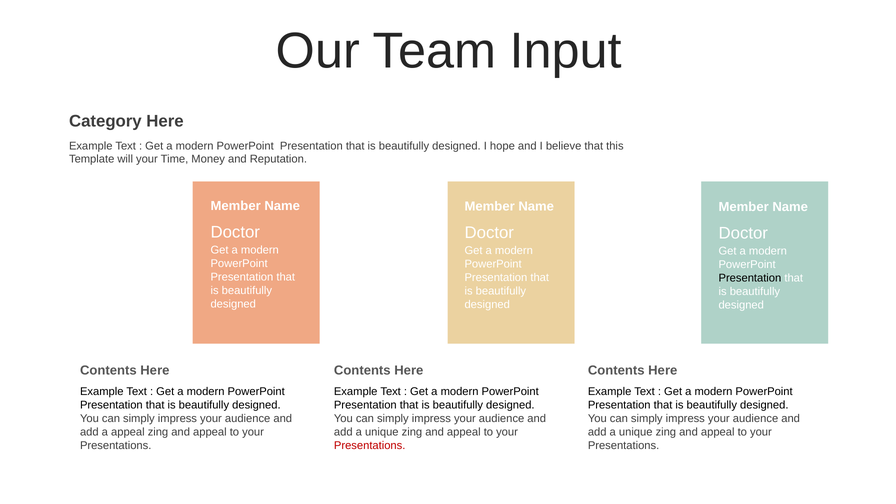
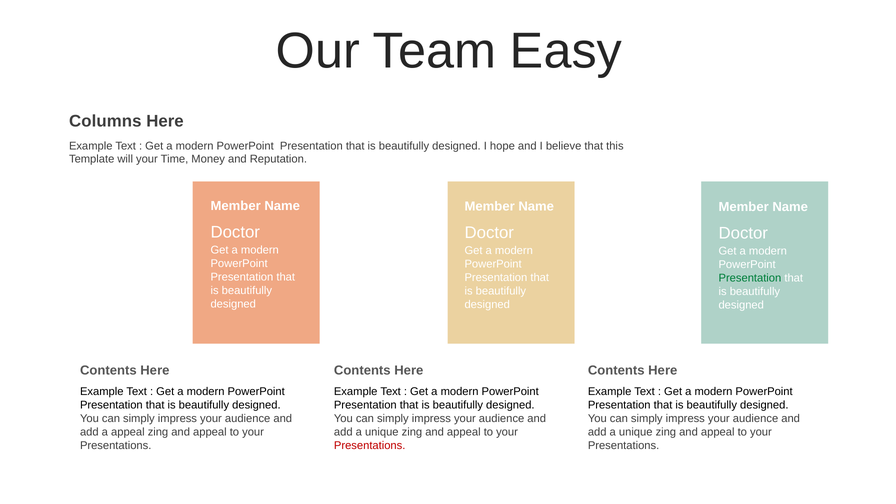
Input: Input -> Easy (566, 51)
Category: Category -> Columns (105, 121)
Presentation colour: black -> green (750, 278)
